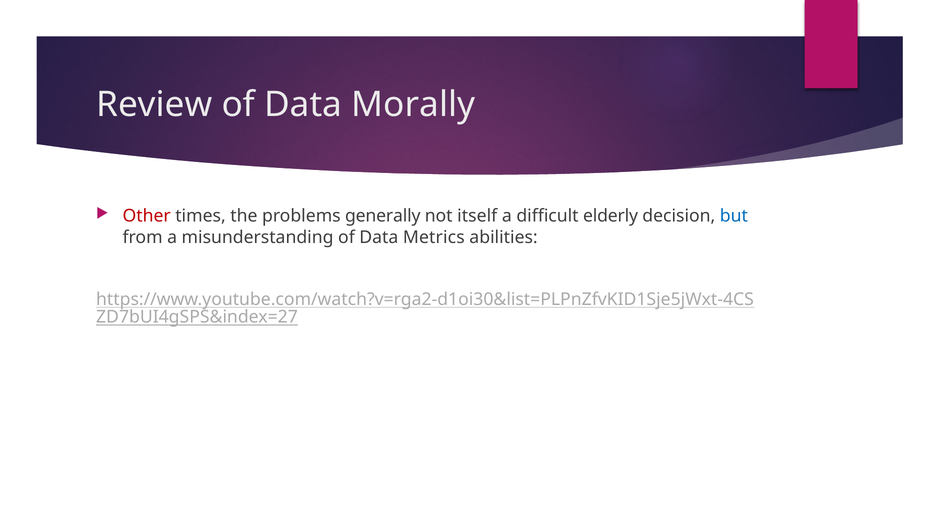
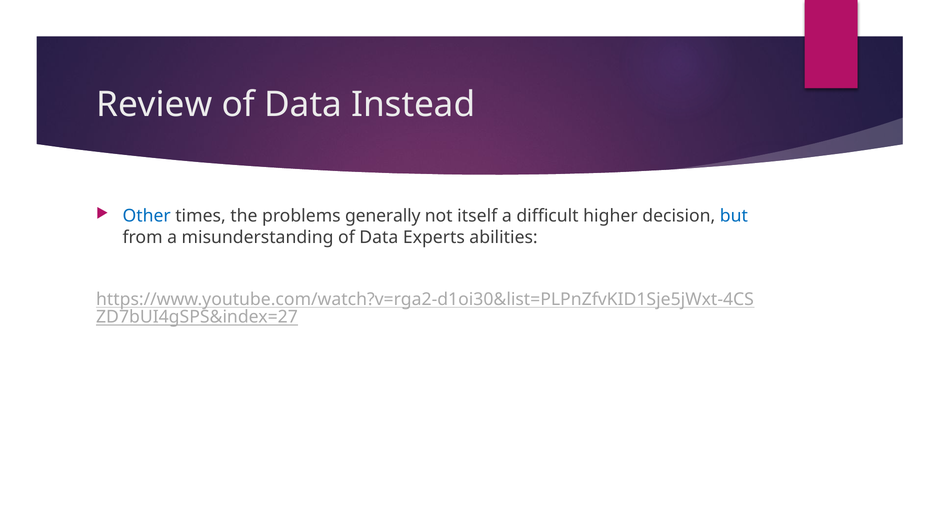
Morally: Morally -> Instead (413, 105)
Other colour: red -> blue (147, 216)
elderly: elderly -> higher (610, 216)
Metrics: Metrics -> Experts (434, 237)
